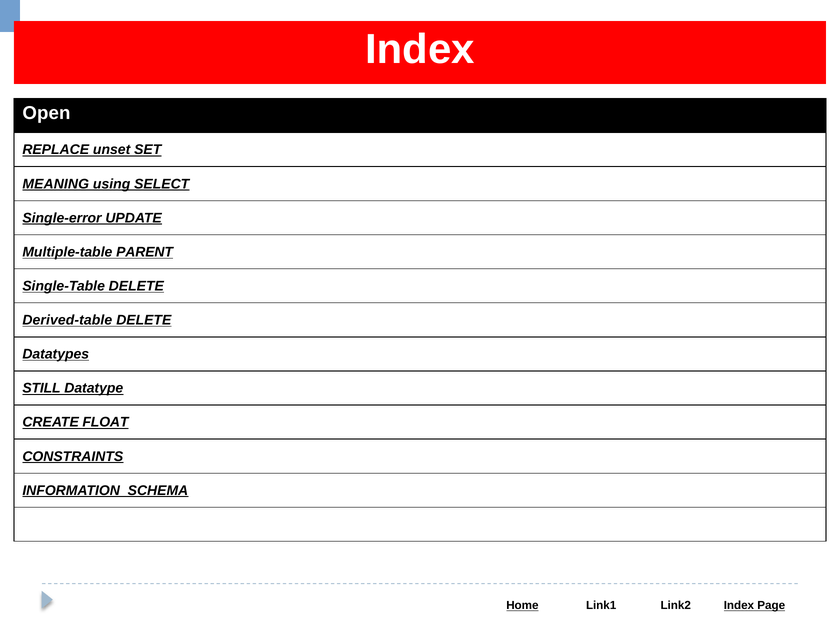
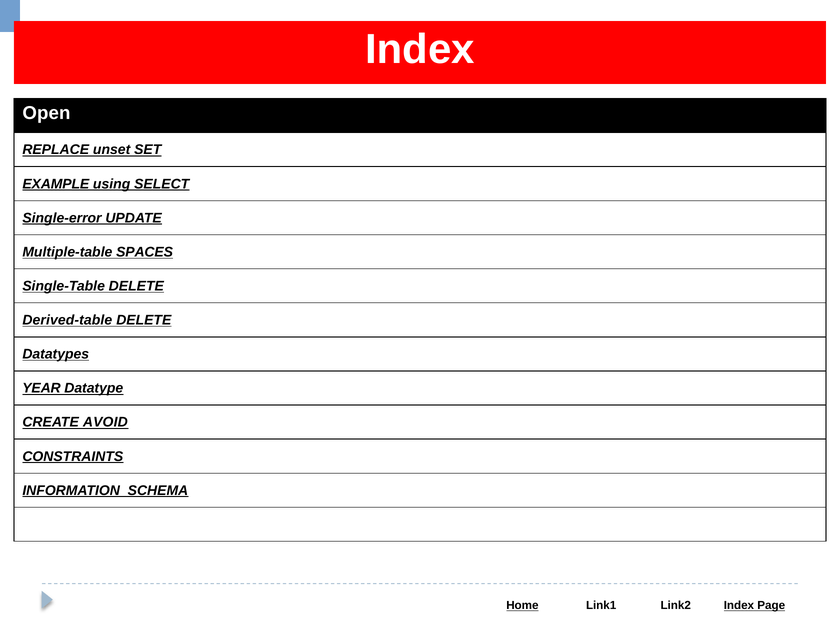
MEANING: MEANING -> EXAMPLE (56, 184)
PARENT: PARENT -> SPACES (145, 252)
STILL: STILL -> YEAR (41, 388)
FLOAT: FLOAT -> AVOID (105, 422)
